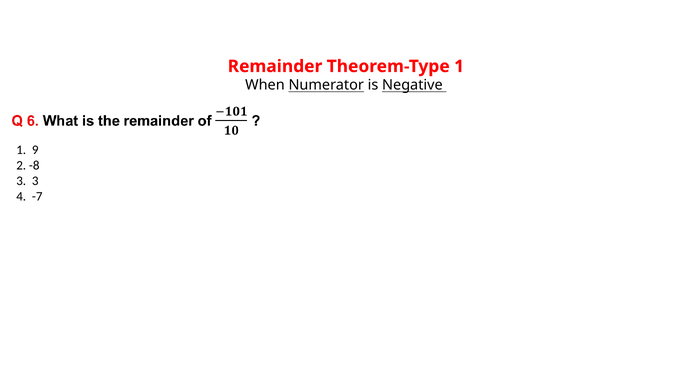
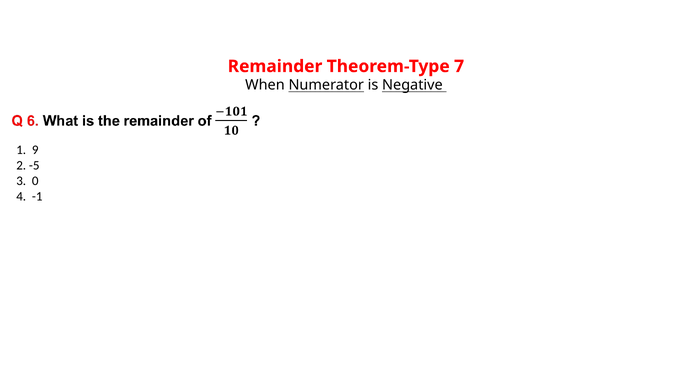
Theorem-Type 1: 1 -> 7 (459, 66)
-8: -8 -> -5 (34, 166)
3 3: 3 -> 0 (35, 181)
-7: -7 -> -1 (37, 197)
